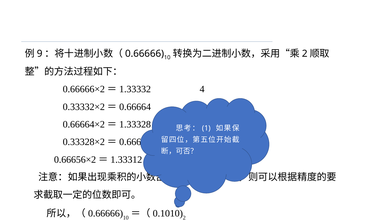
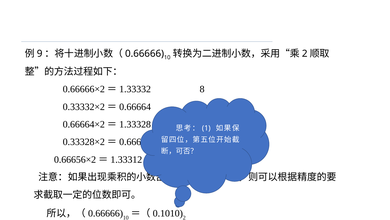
4: 4 -> 8 (202, 89)
